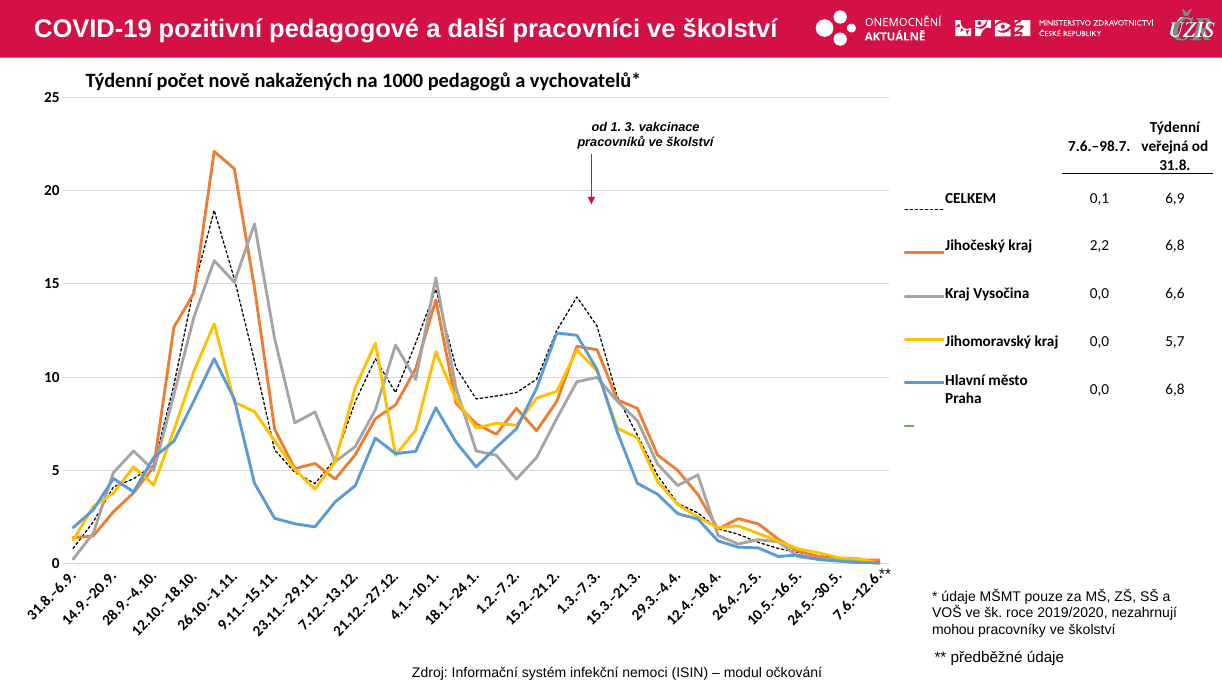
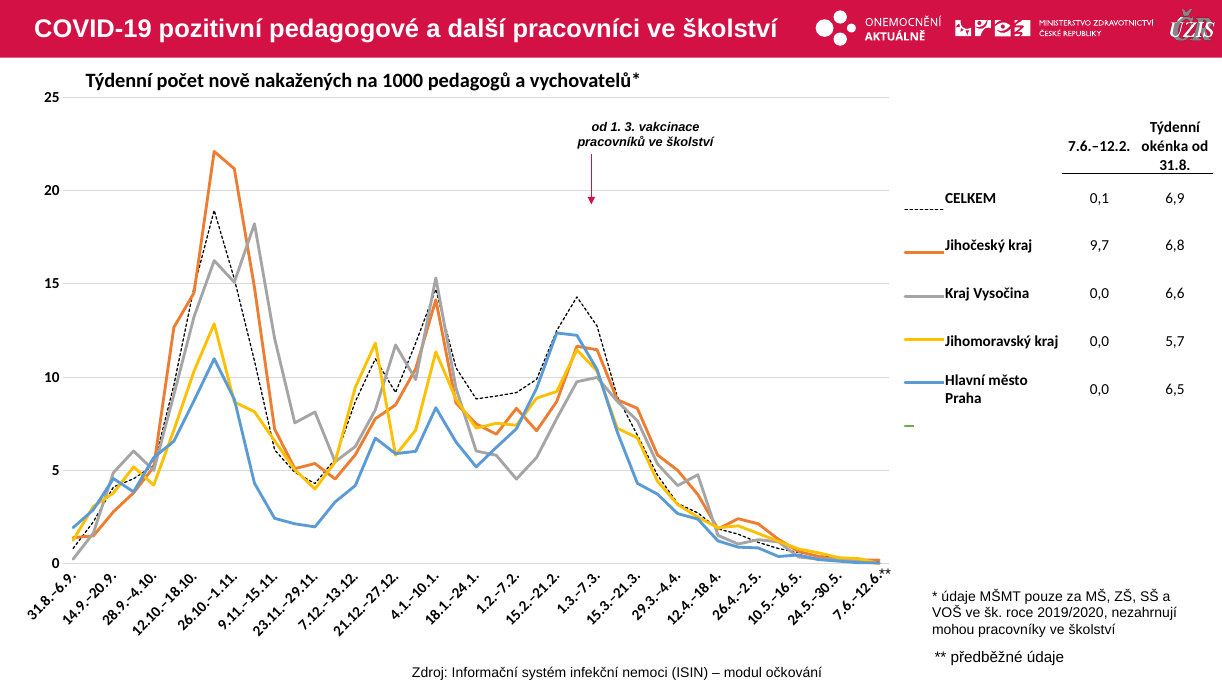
7.6.–98.7: 7.6.–98.7 -> 7.6.–12.2 (1099, 146)
veřejná: veřejná -> okénka (1165, 147)
2,2: 2,2 -> 9,7 (1099, 246)
0,0 6,8: 6,8 -> 6,5 (1175, 390)
